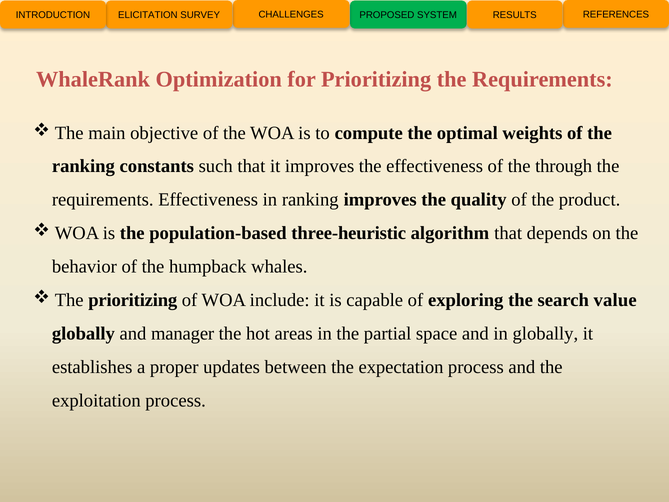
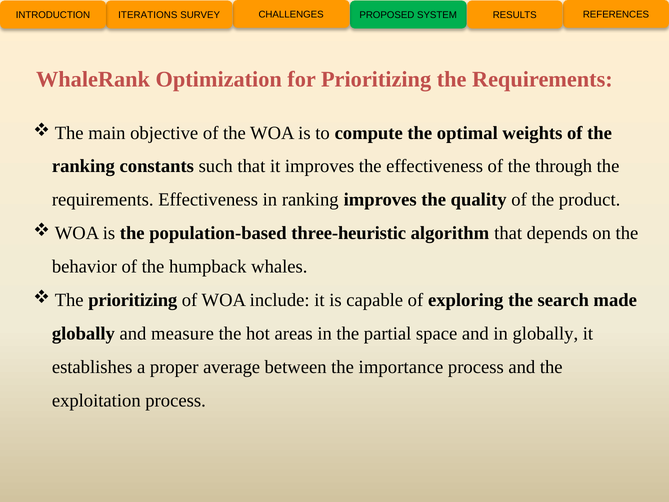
ELICITATION: ELICITATION -> ITERATIONS (148, 15)
value: value -> made (615, 300)
manager: manager -> measure (182, 333)
updates: updates -> average (232, 367)
expectation: expectation -> importance (401, 367)
